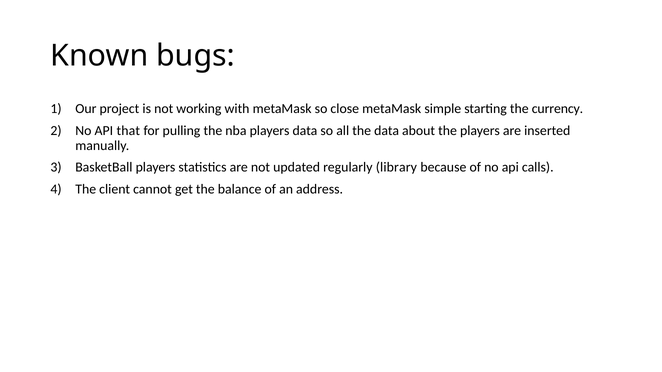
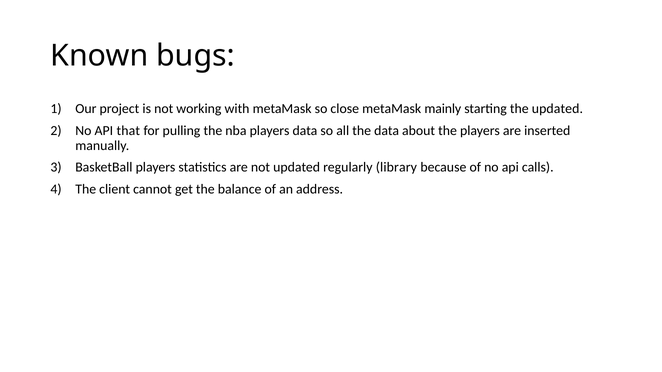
simple: simple -> mainly (443, 109)
the currency: currency -> updated (557, 109)
